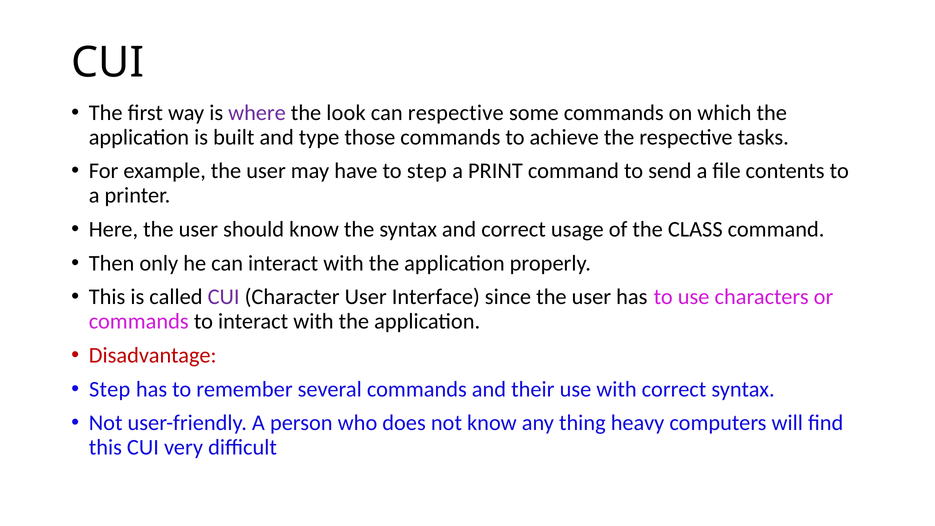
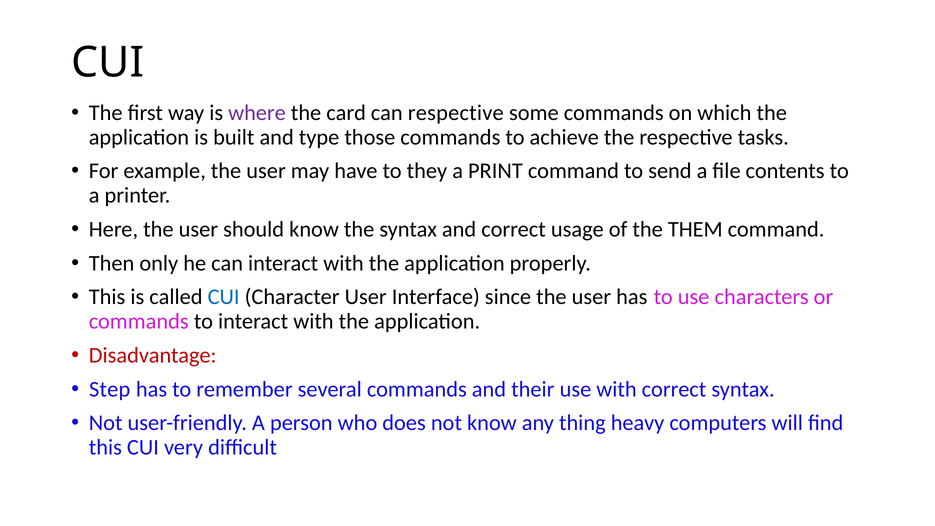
look: look -> card (346, 113)
to step: step -> they (427, 171)
CLASS: CLASS -> THEM (695, 229)
CUI colour: purple -> blue (224, 297)
